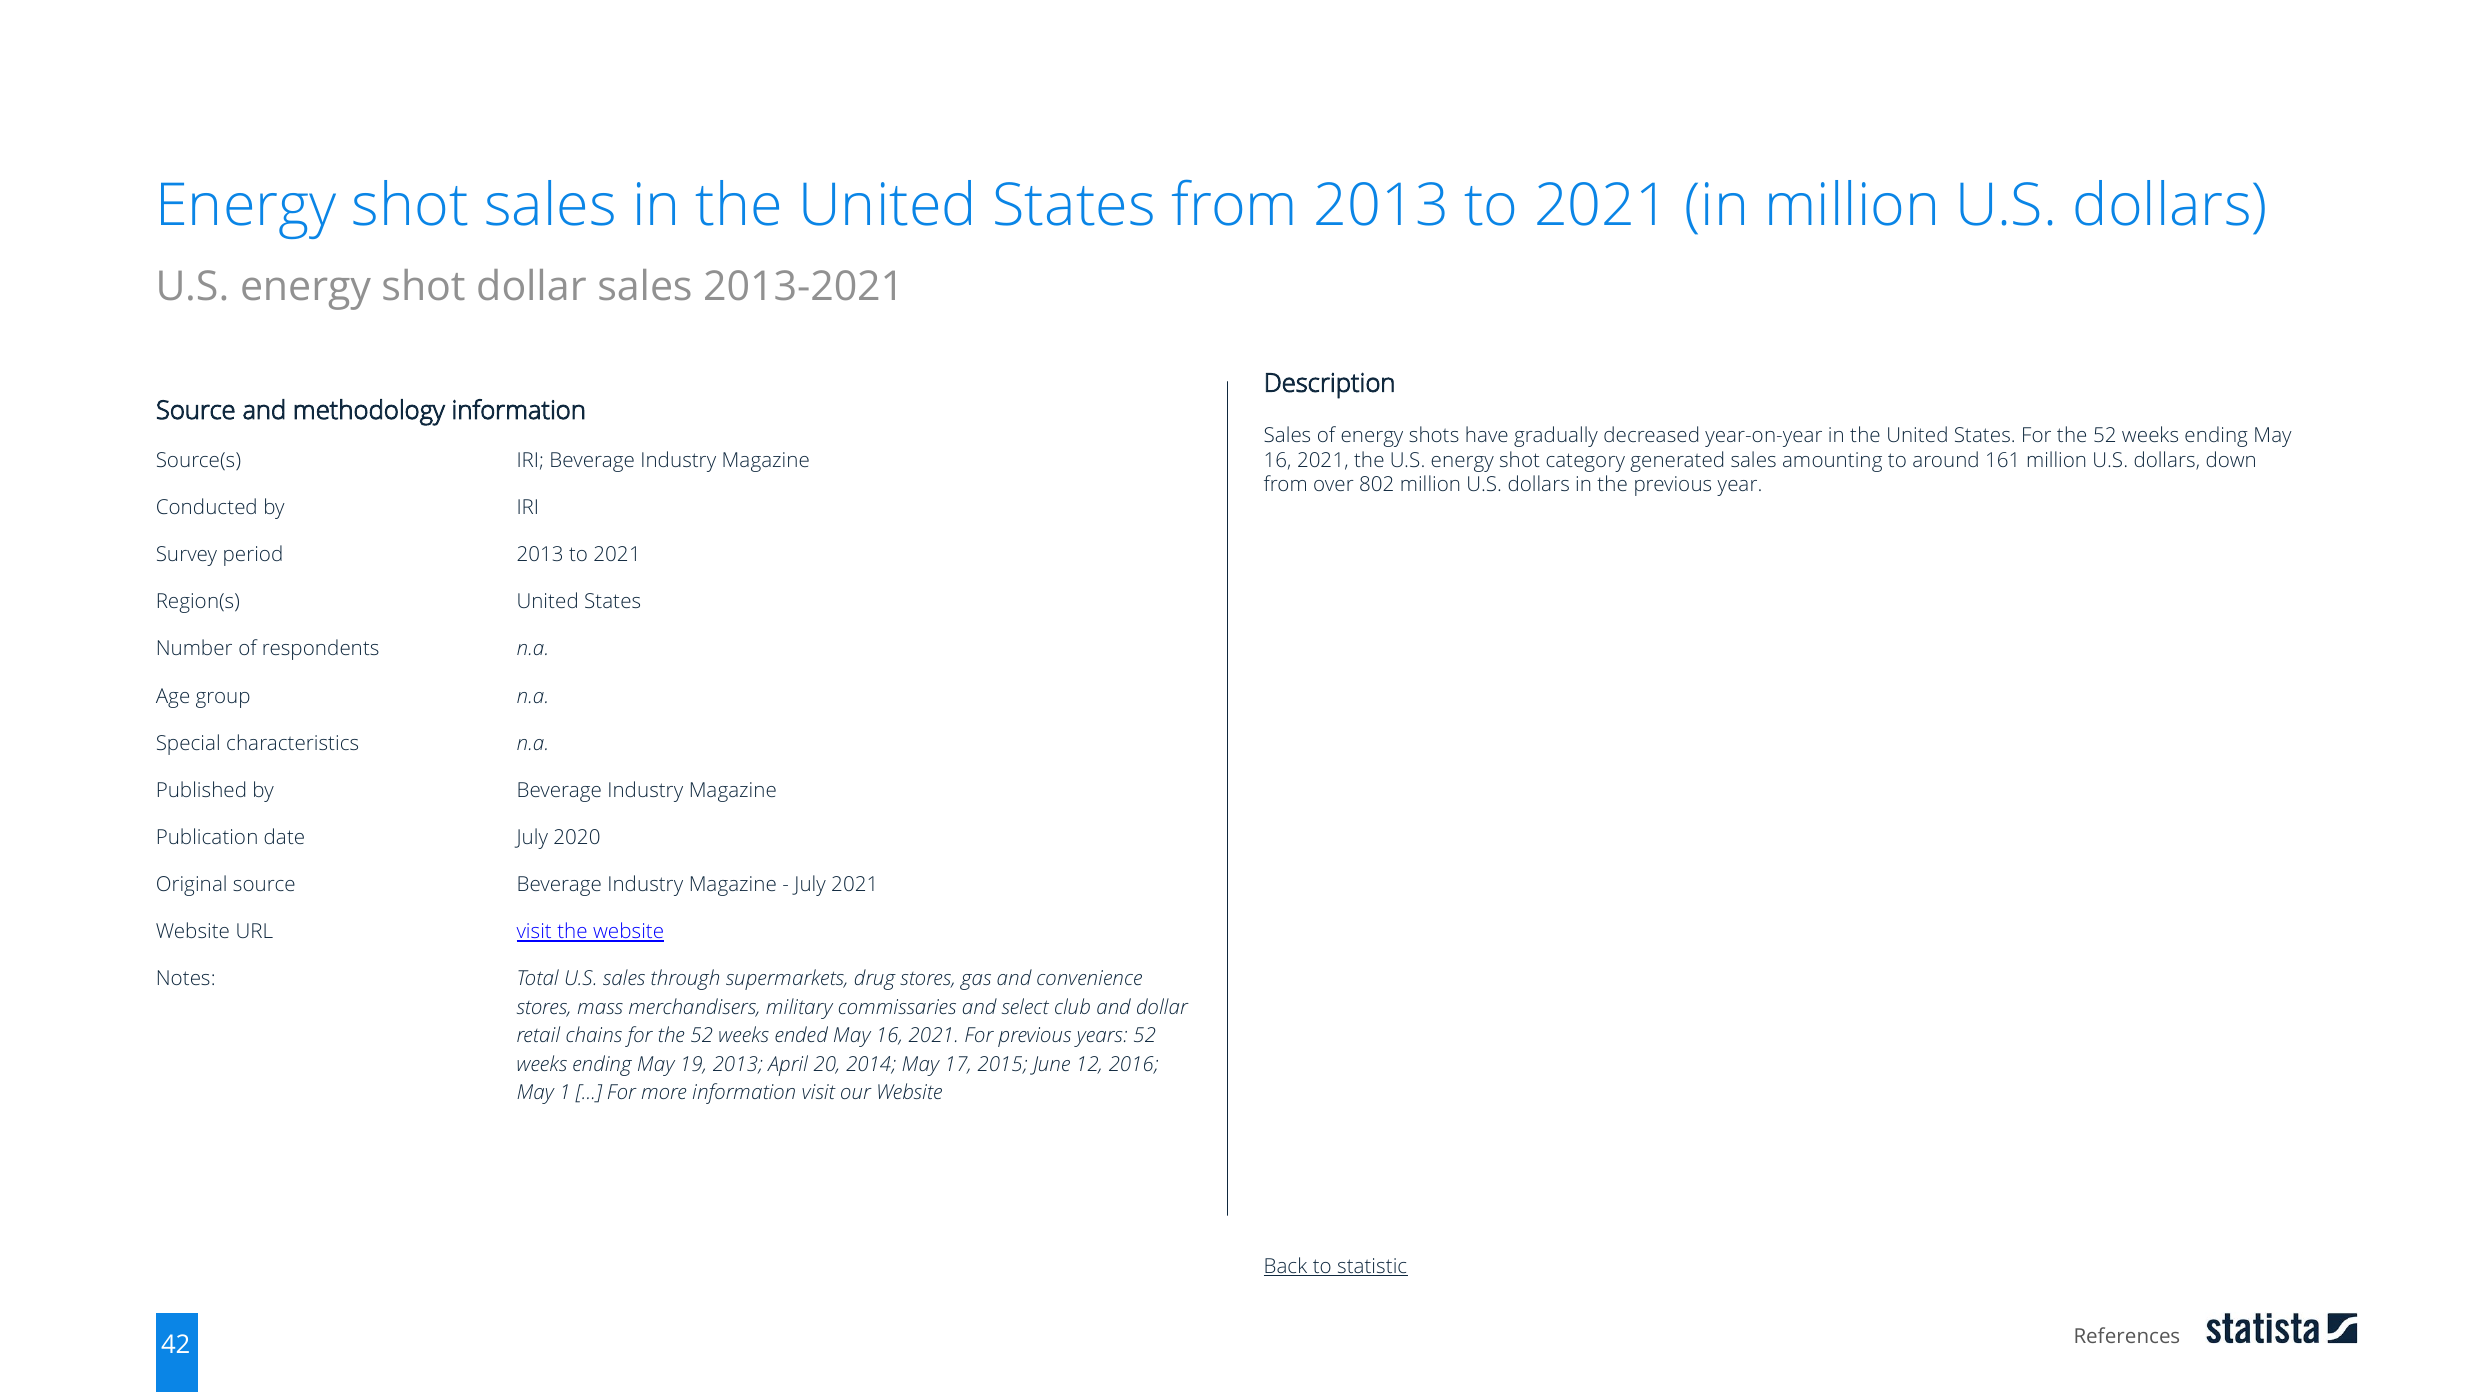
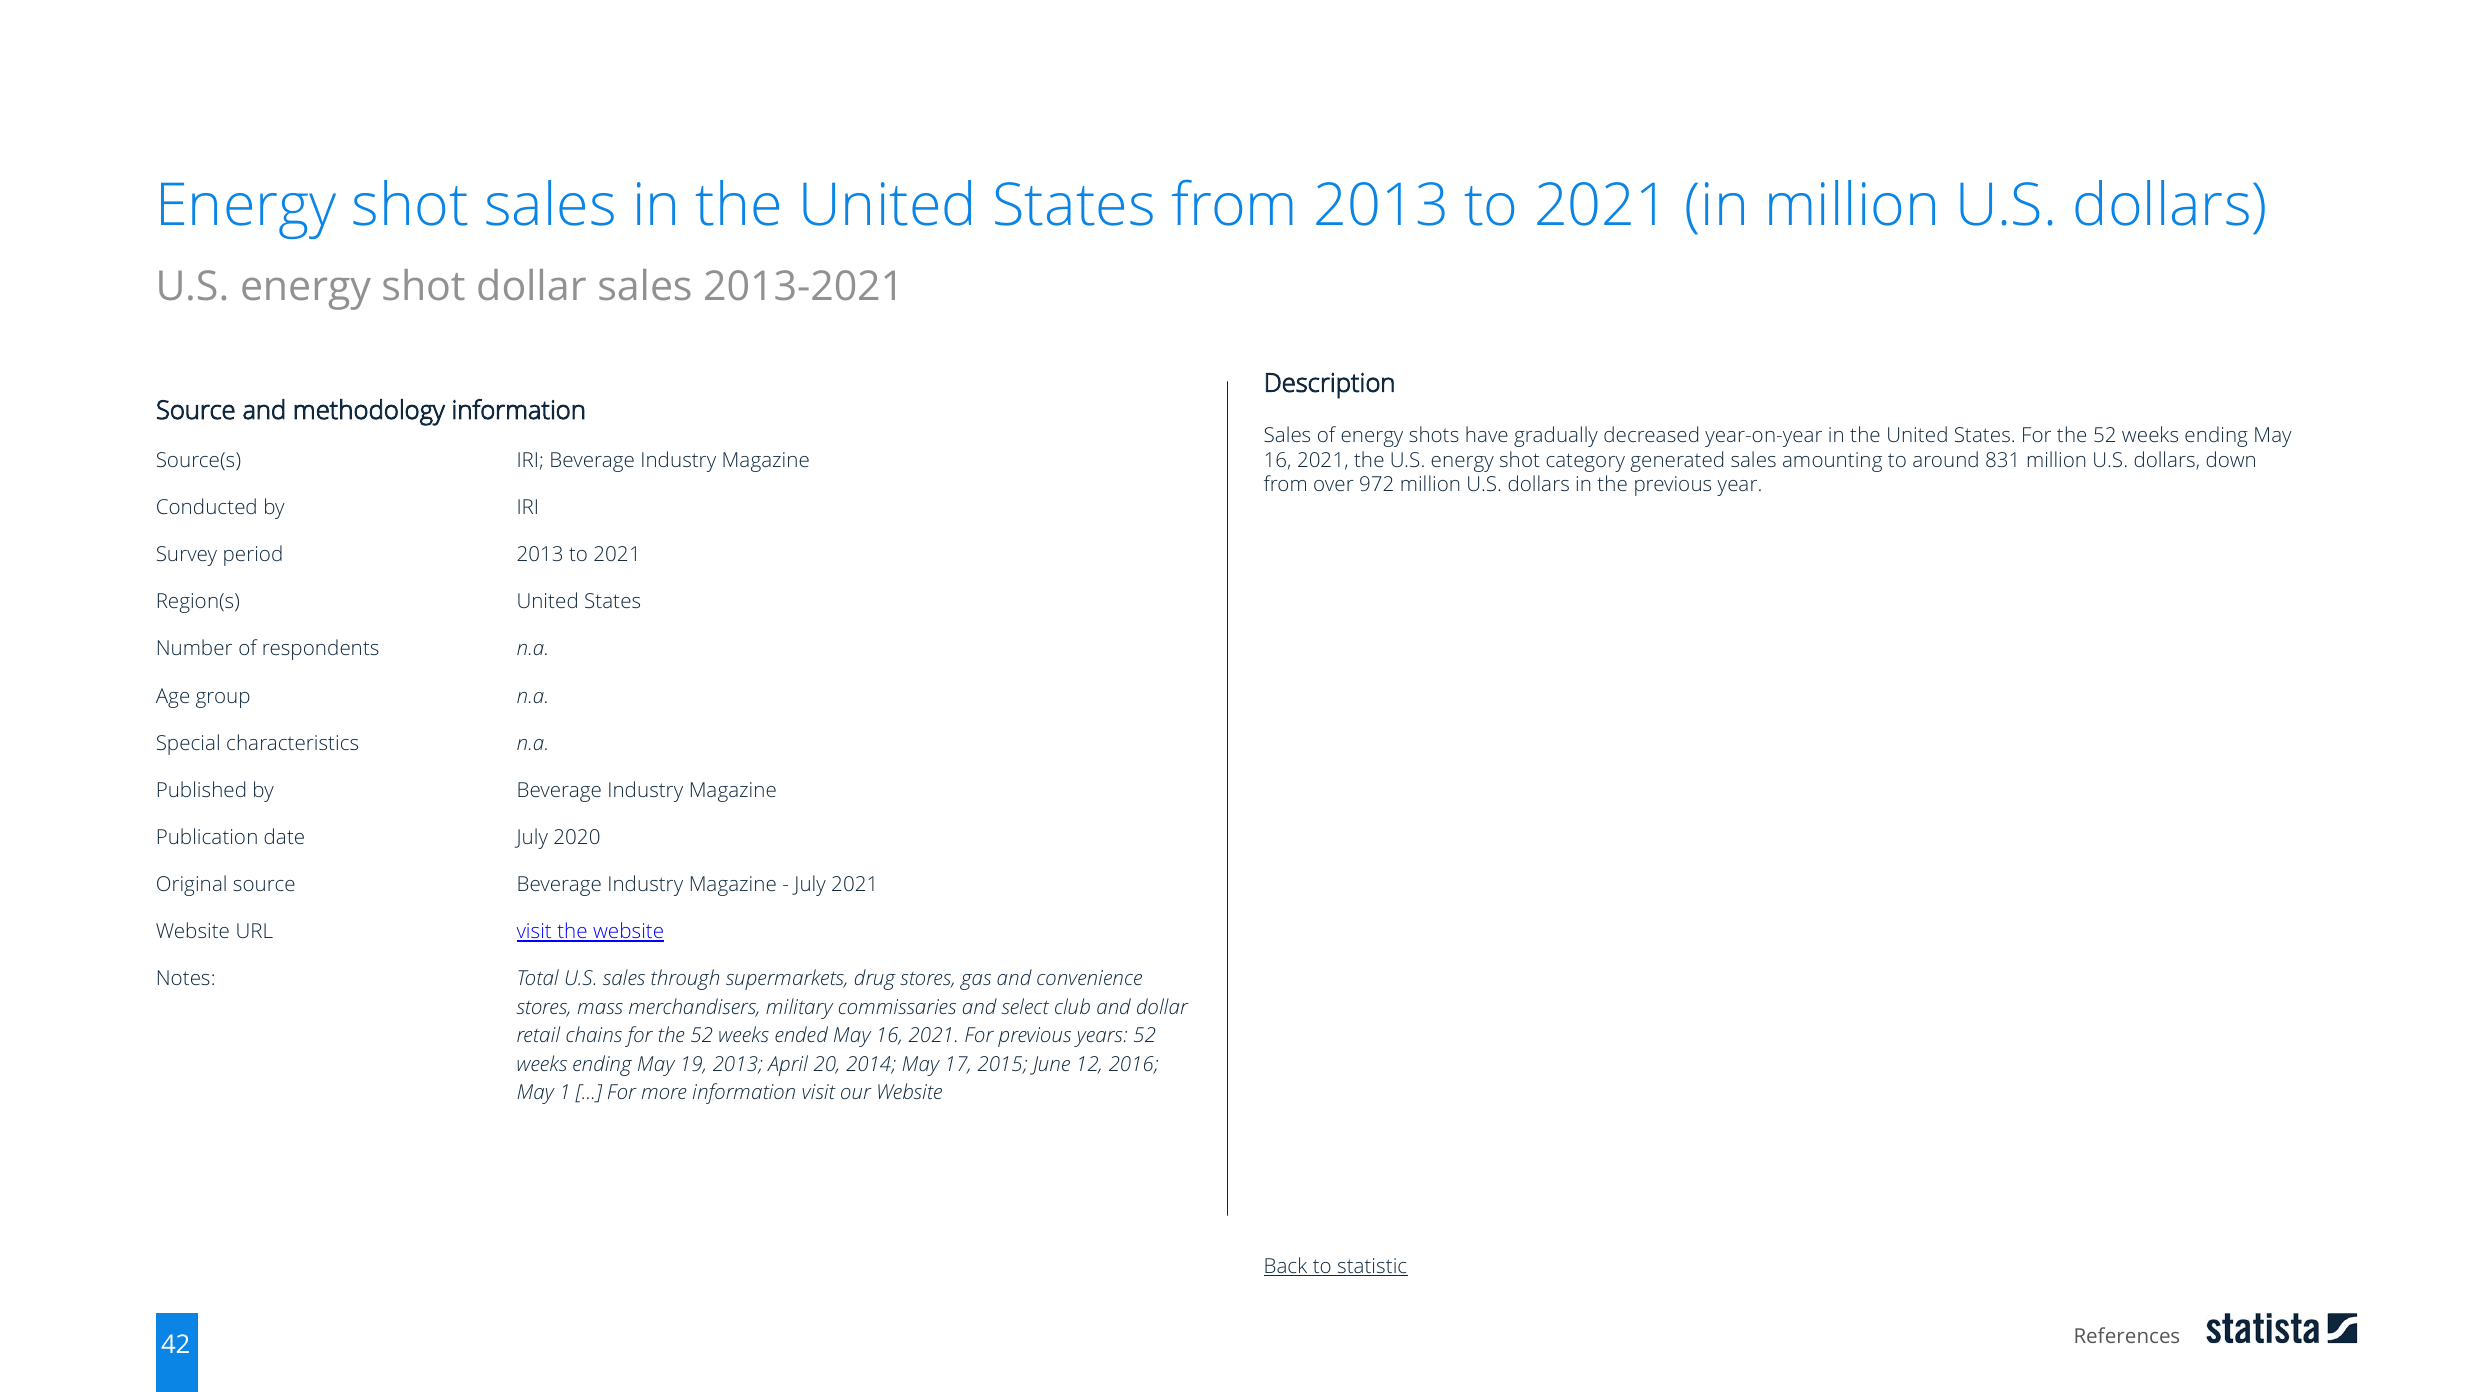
161: 161 -> 831 (2003, 460)
802: 802 -> 972 (1377, 485)
